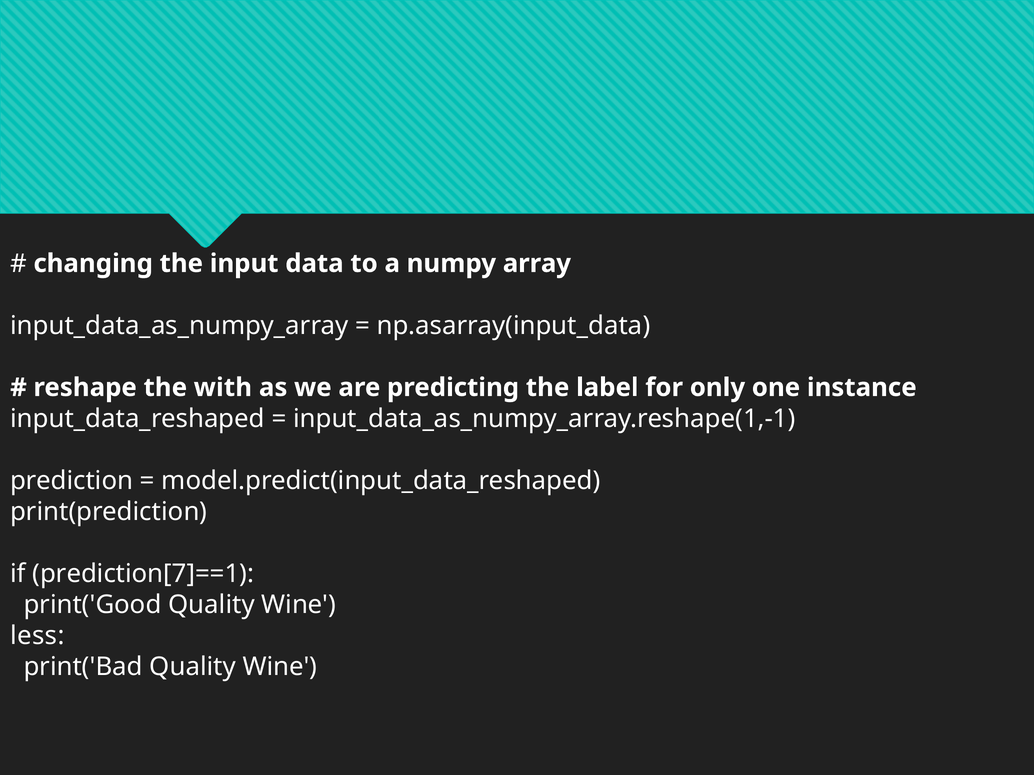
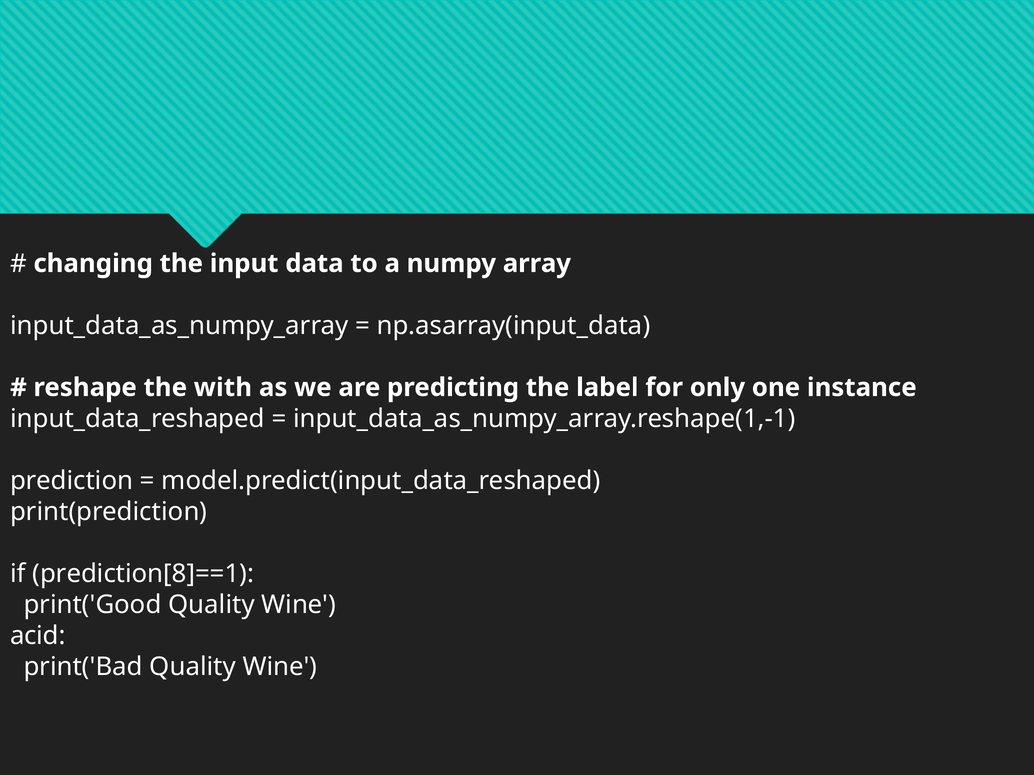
prediction[7]==1: prediction[7]==1 -> prediction[8]==1 (143, 574)
less: less -> acid (38, 636)
